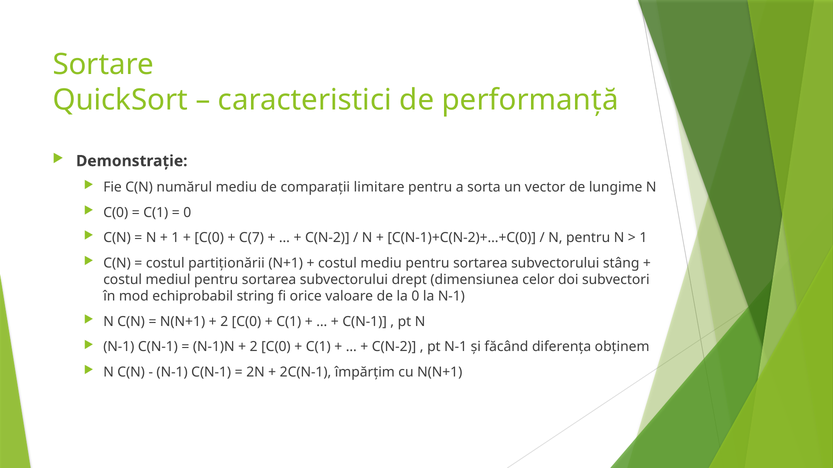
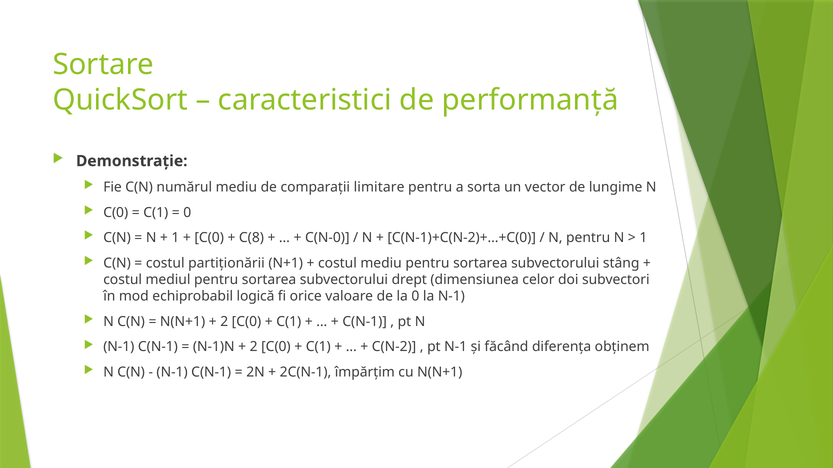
C(7: C(7 -> C(8 (251, 238)
C(N-2: C(N-2 -> C(N-0 (327, 238)
string: string -> logică (256, 297)
